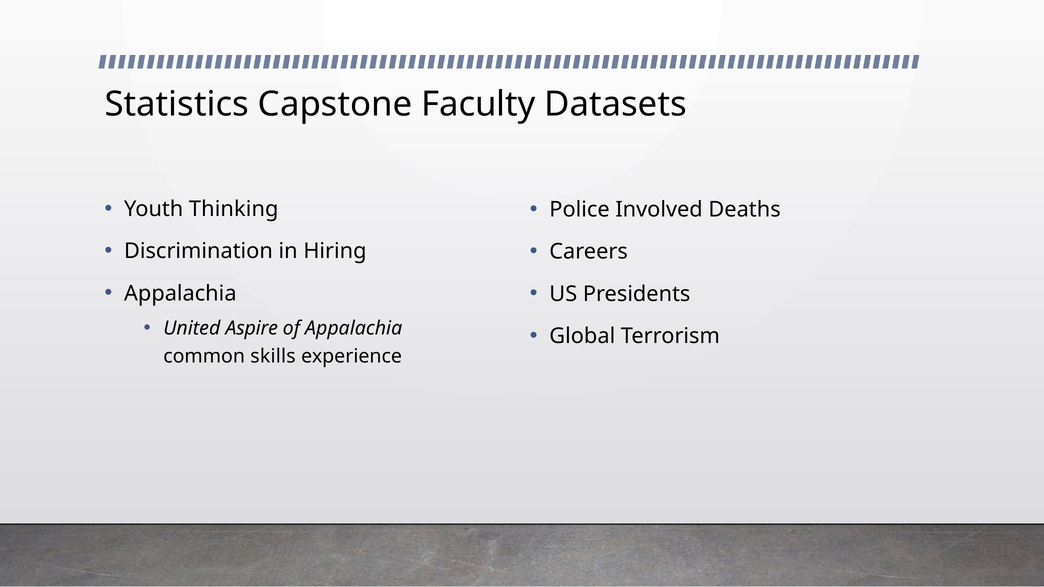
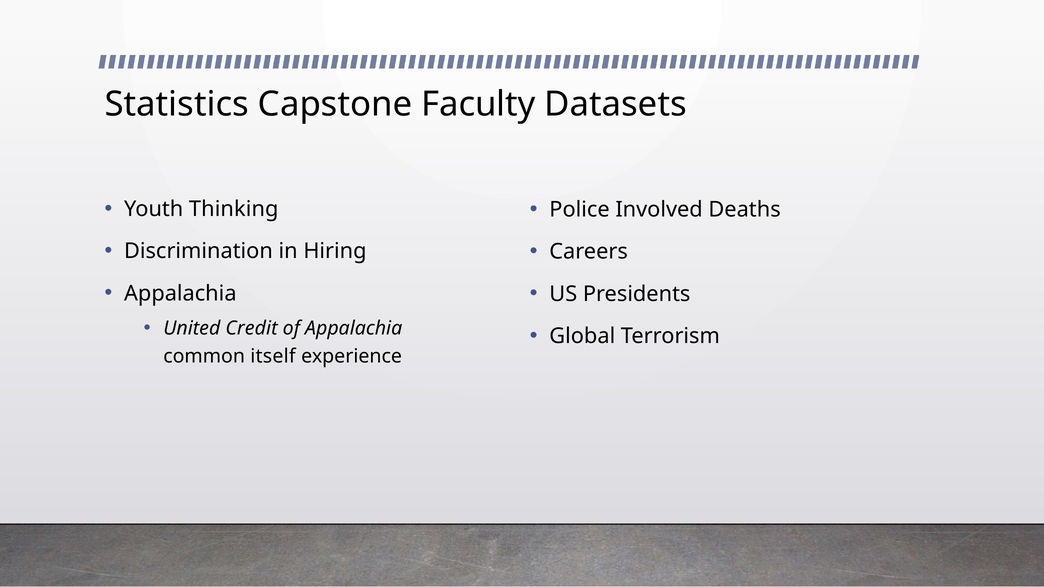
Aspire: Aspire -> Credit (252, 328)
skills: skills -> itself (273, 356)
